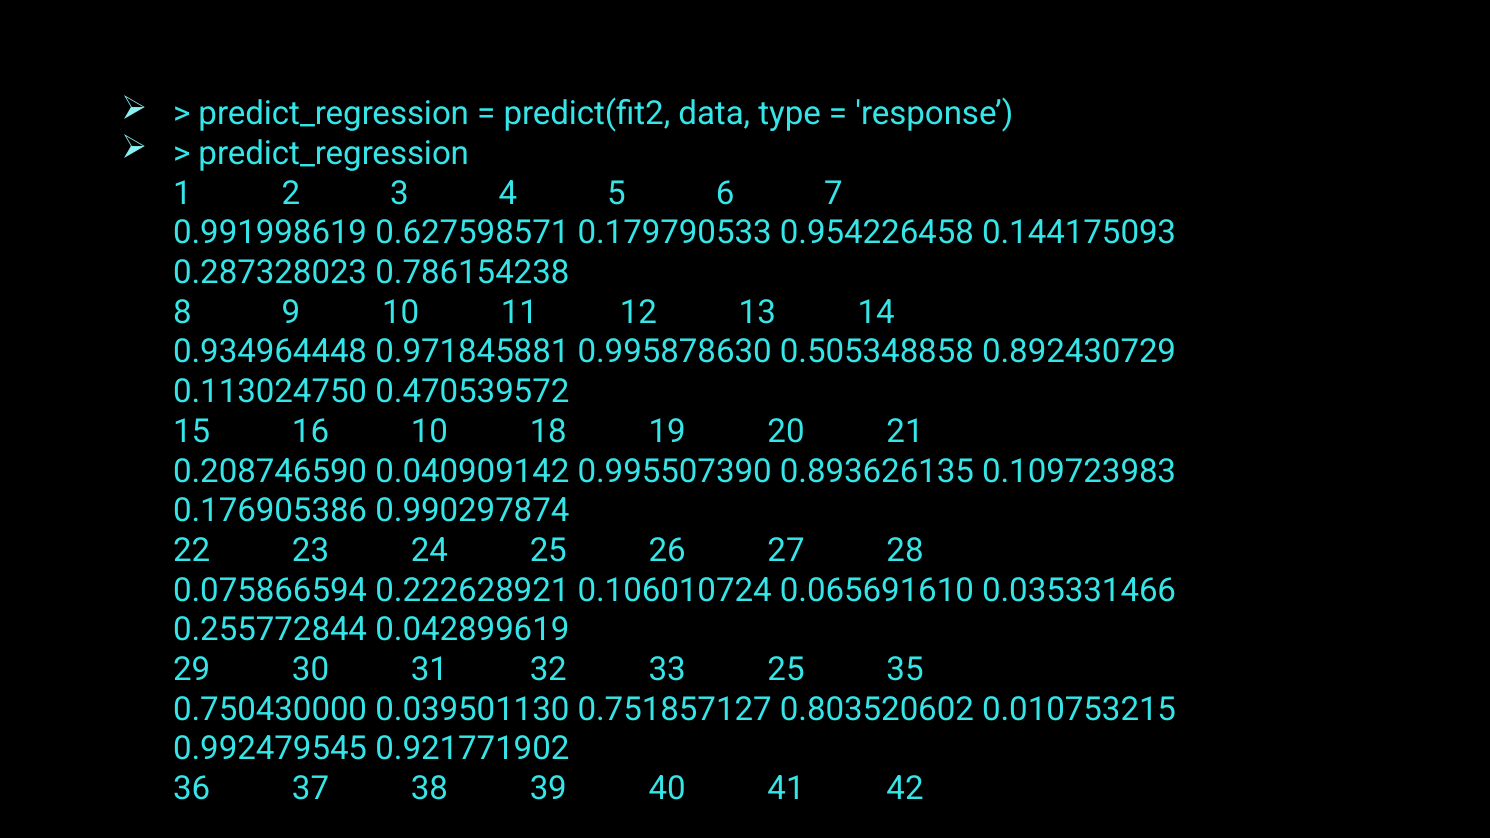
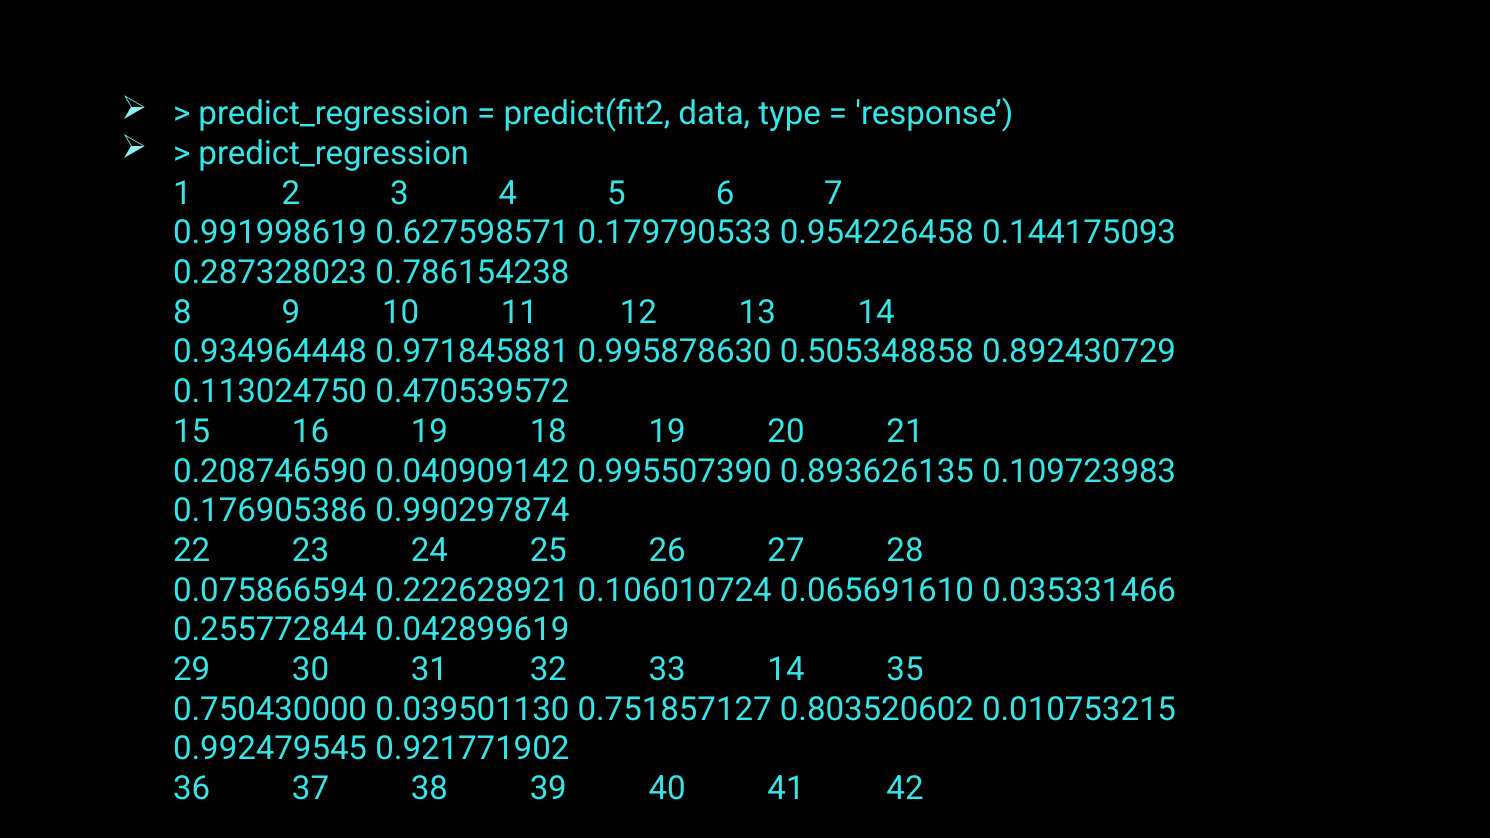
16 10: 10 -> 19 (429, 432)
33 25: 25 -> 14 (786, 670)
